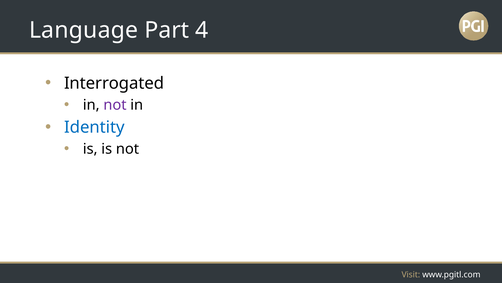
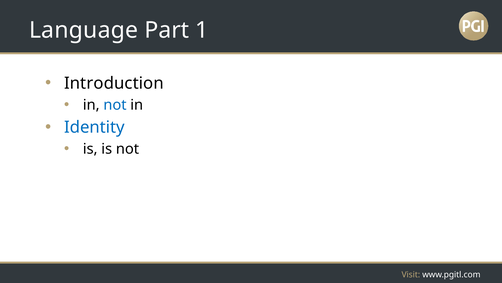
4: 4 -> 1 (202, 30)
Interrogated: Interrogated -> Introduction (114, 83)
not colour: purple -> blue (115, 105)
